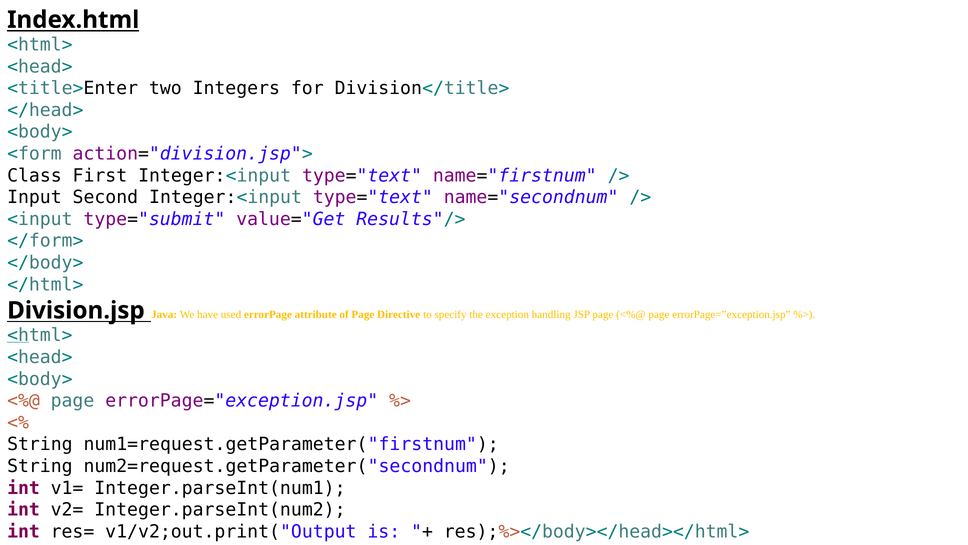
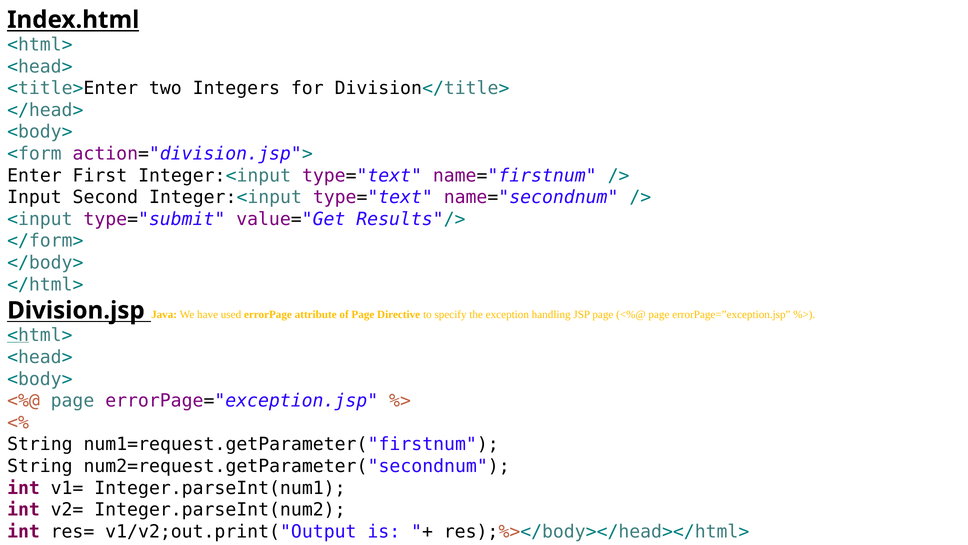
Class: Class -> Enter (34, 175)
